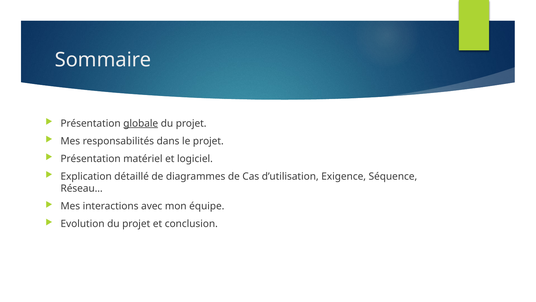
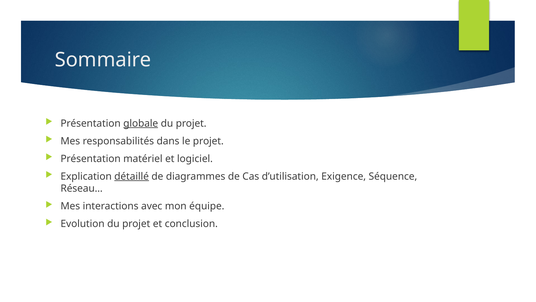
détaillé underline: none -> present (132, 176)
